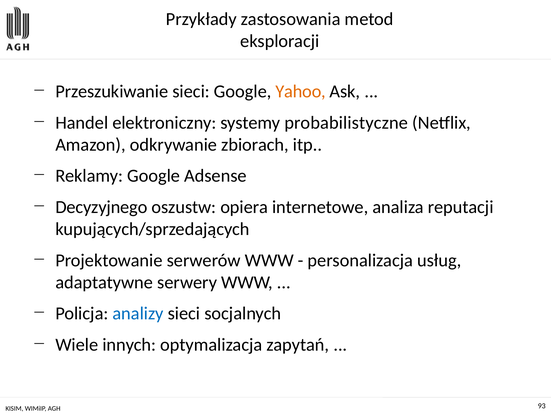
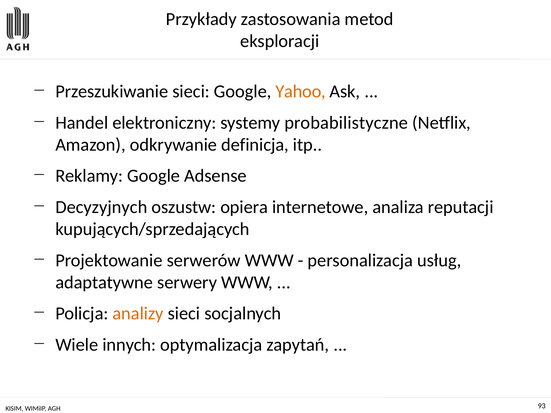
zbiorach: zbiorach -> definicja (255, 145)
Decyzyjnego: Decyzyjnego -> Decyzyjnych (101, 207)
analizy colour: blue -> orange (138, 314)
